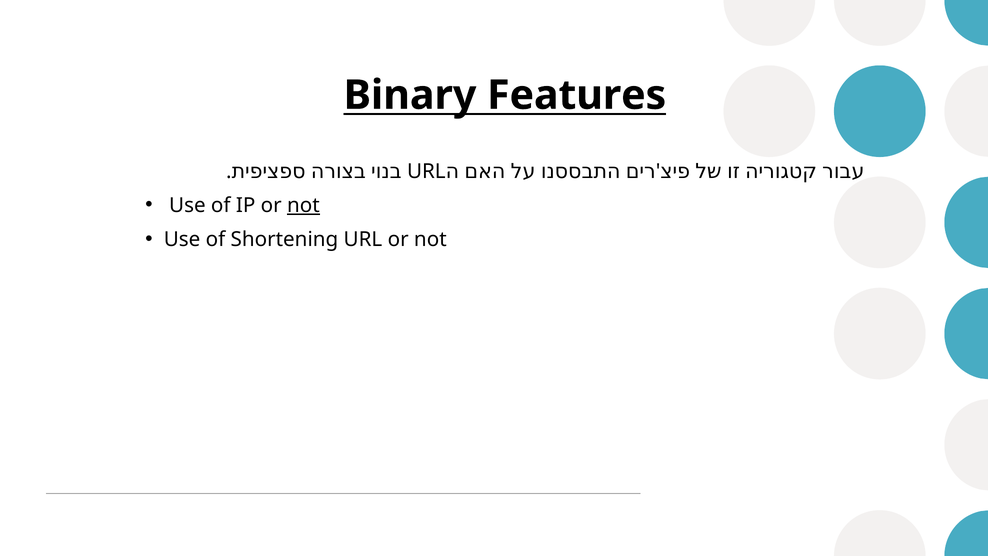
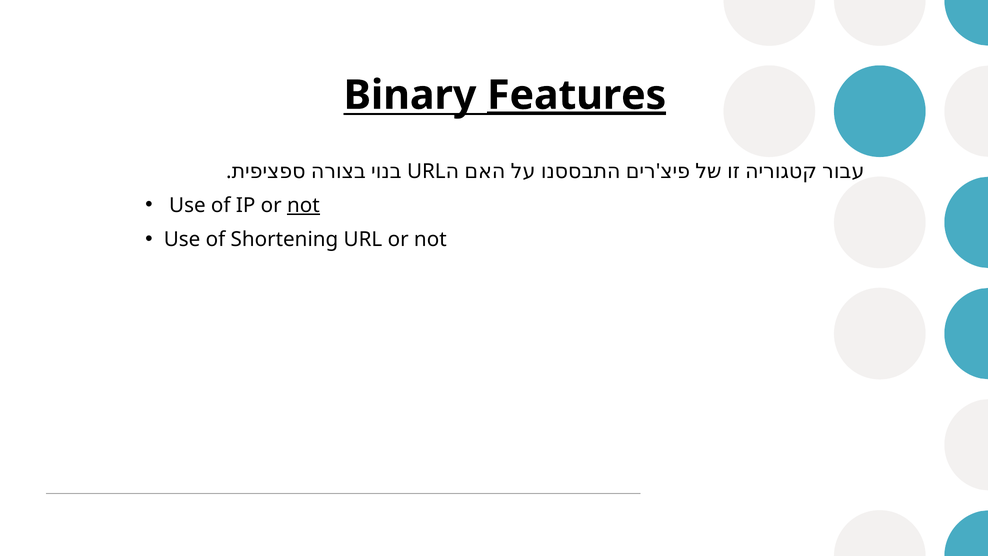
Features underline: none -> present (577, 95)
